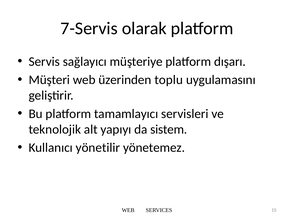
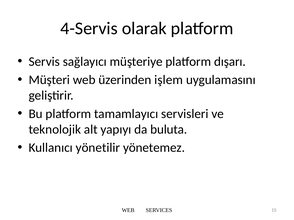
7-Servis: 7-Servis -> 4-Servis (89, 28)
toplu: toplu -> işlem (169, 80)
sistem: sistem -> buluta (169, 130)
